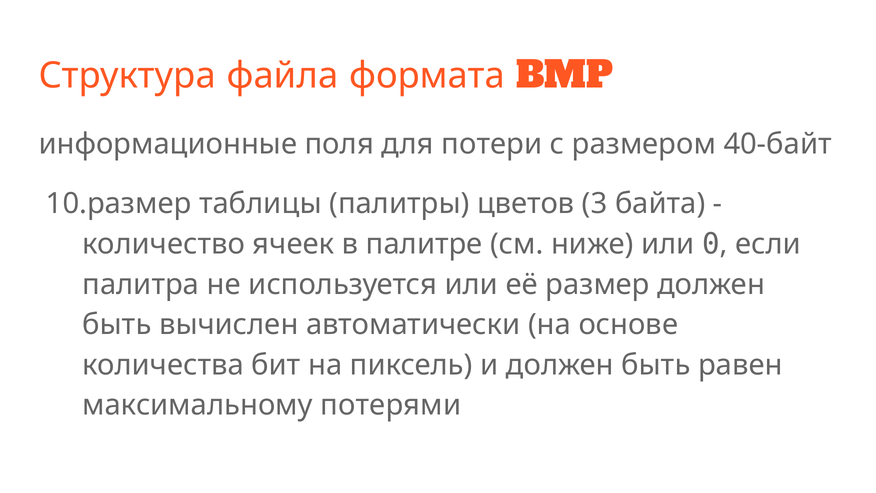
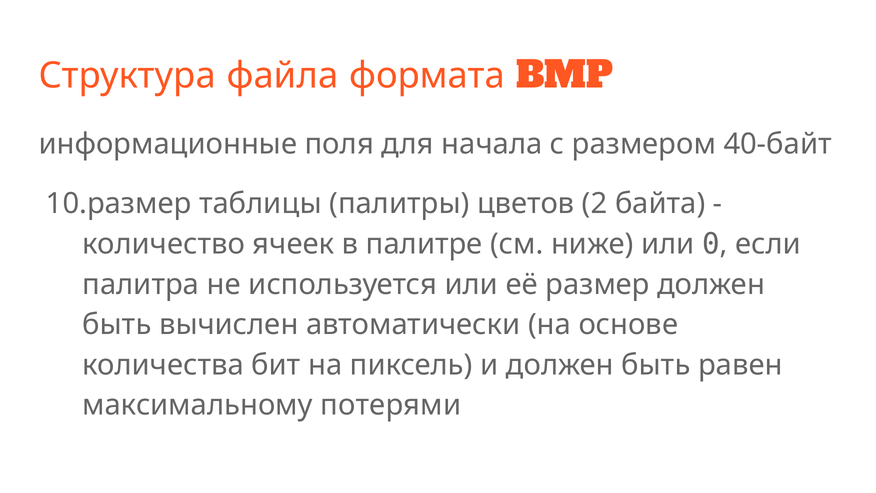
потери: потери -> начала (492, 144)
3: 3 -> 2 (595, 204)
